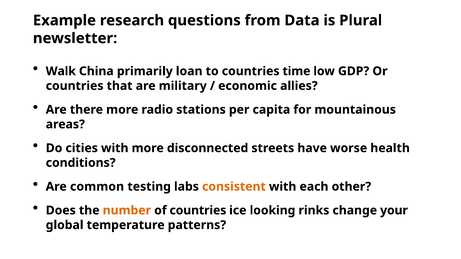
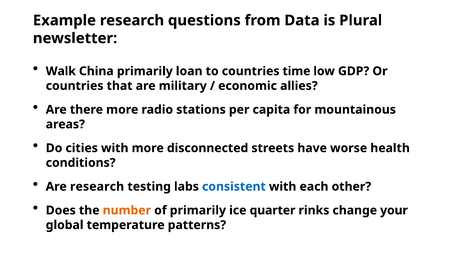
Are common: common -> research (97, 187)
consistent colour: orange -> blue (234, 187)
of countries: countries -> primarily (198, 211)
looking: looking -> quarter (273, 211)
